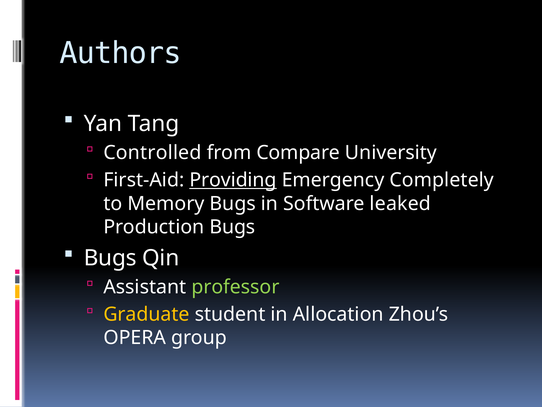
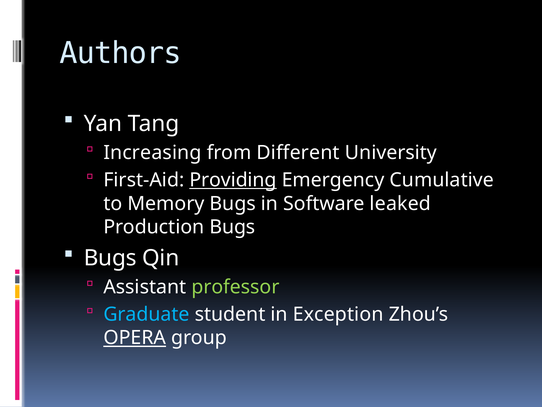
Controlled: Controlled -> Increasing (152, 152)
Compare: Compare -> Different (298, 152)
Completely: Completely -> Cumulative (442, 180)
Graduate colour: yellow -> light blue (147, 314)
Allocation: Allocation -> Exception (338, 314)
OPERA underline: none -> present (135, 337)
